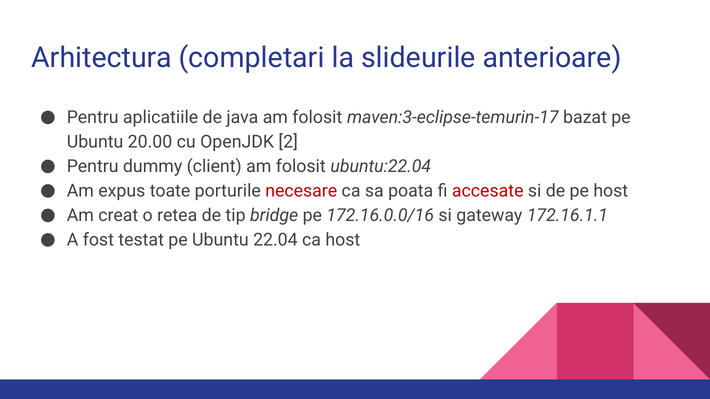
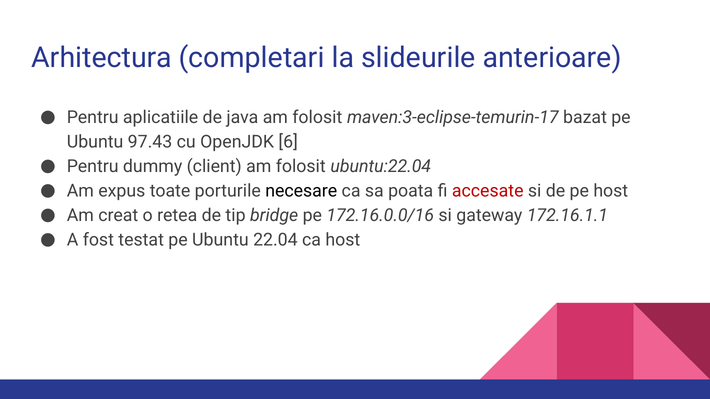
20.00: 20.00 -> 97.43 (150, 142)
2: 2 -> 6 (288, 142)
necesare colour: red -> black (301, 191)
